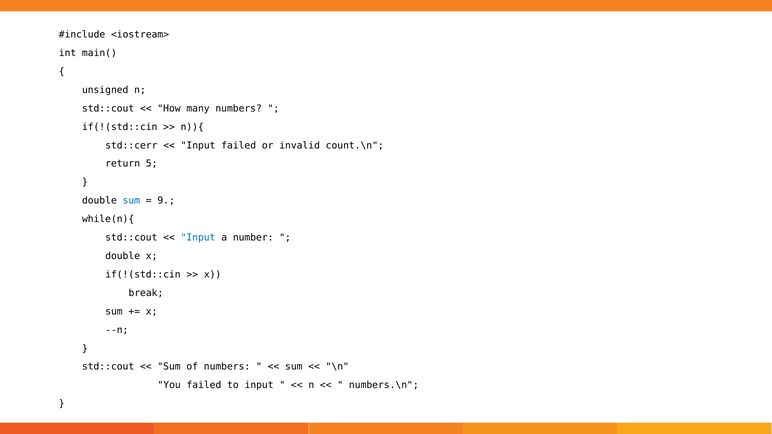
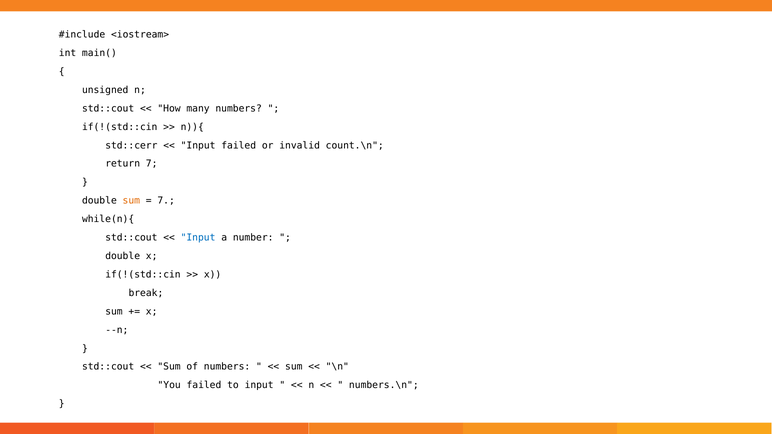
return 5: 5 -> 7 (152, 164)
sum colour: blue -> orange (131, 201)
9: 9 -> 7 (166, 201)
